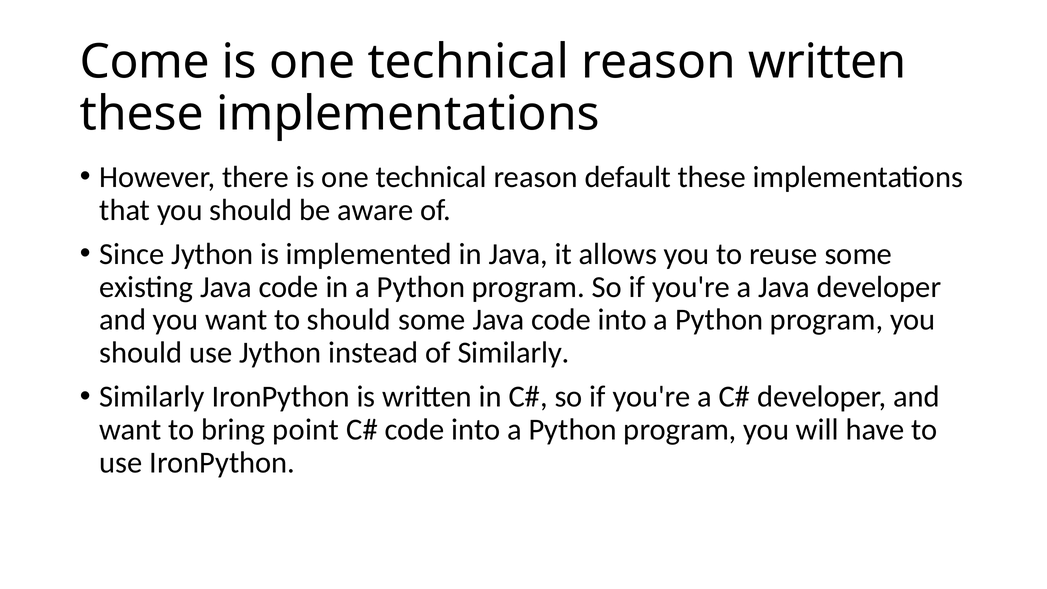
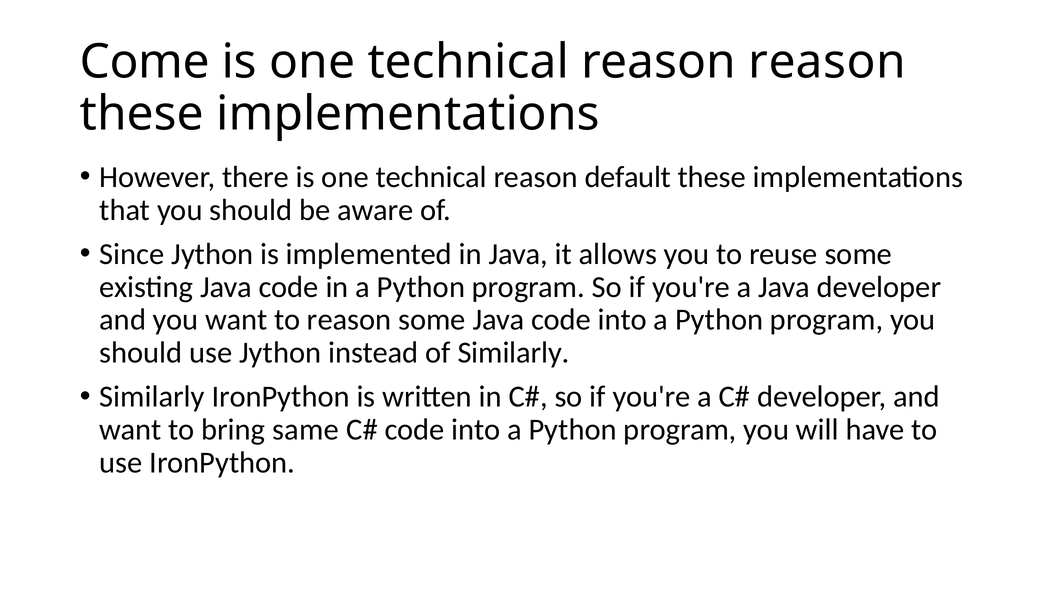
reason written: written -> reason (827, 62)
to should: should -> reason (349, 320)
point: point -> same (306, 430)
